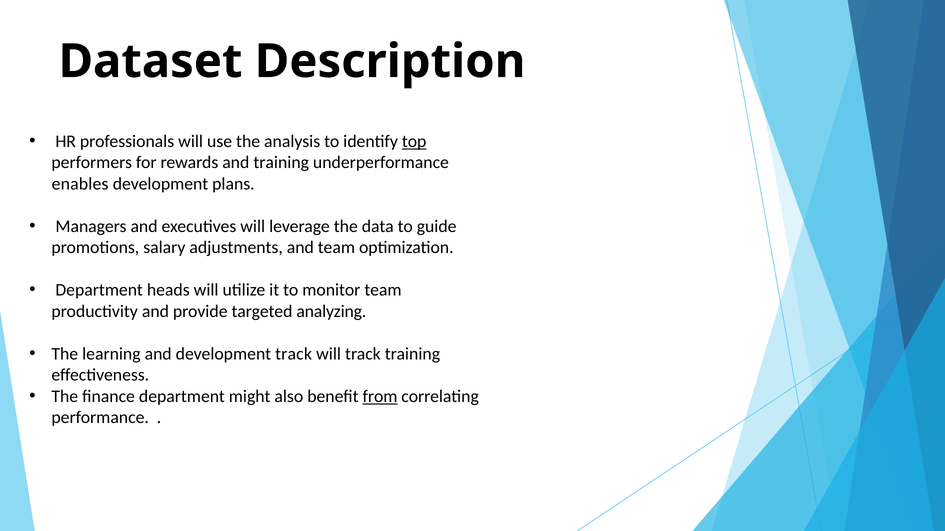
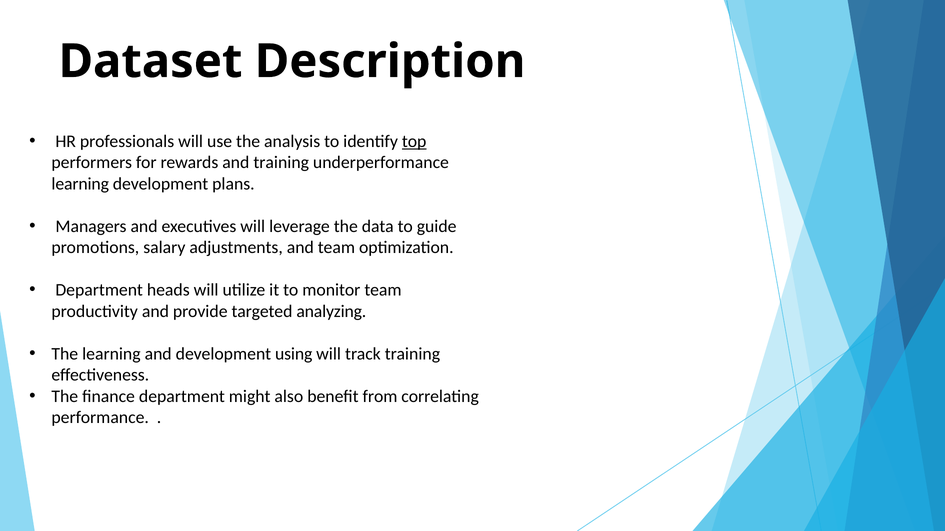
enables: enables -> learning (80, 184)
development track: track -> using (294, 354)
from underline: present -> none (380, 397)
